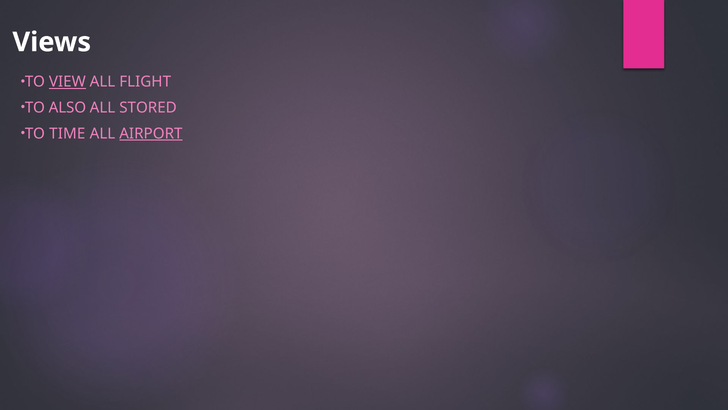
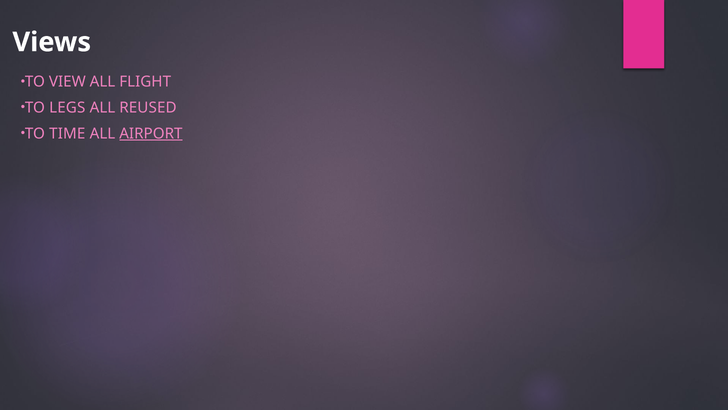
VIEW underline: present -> none (67, 82)
ALSO: ALSO -> LEGS (67, 108)
STORED: STORED -> REUSED (148, 108)
